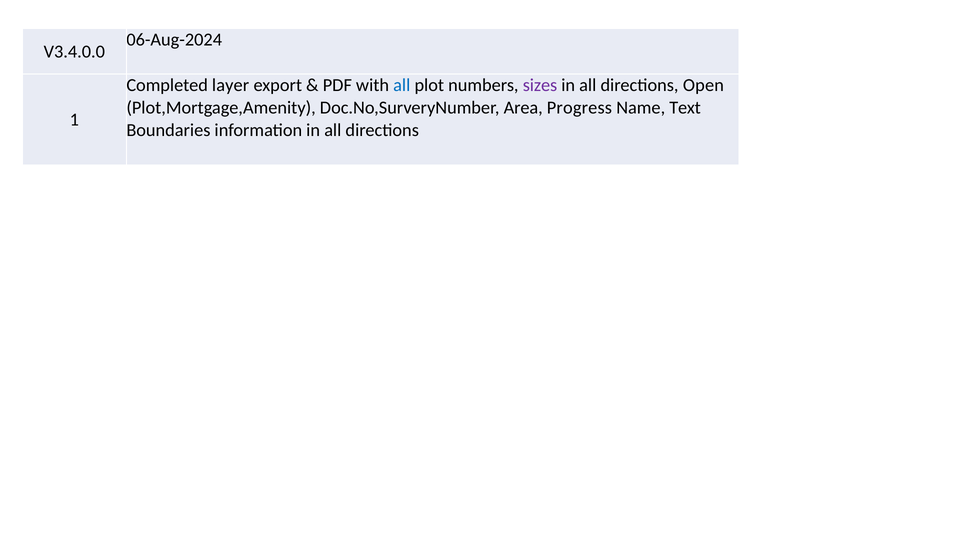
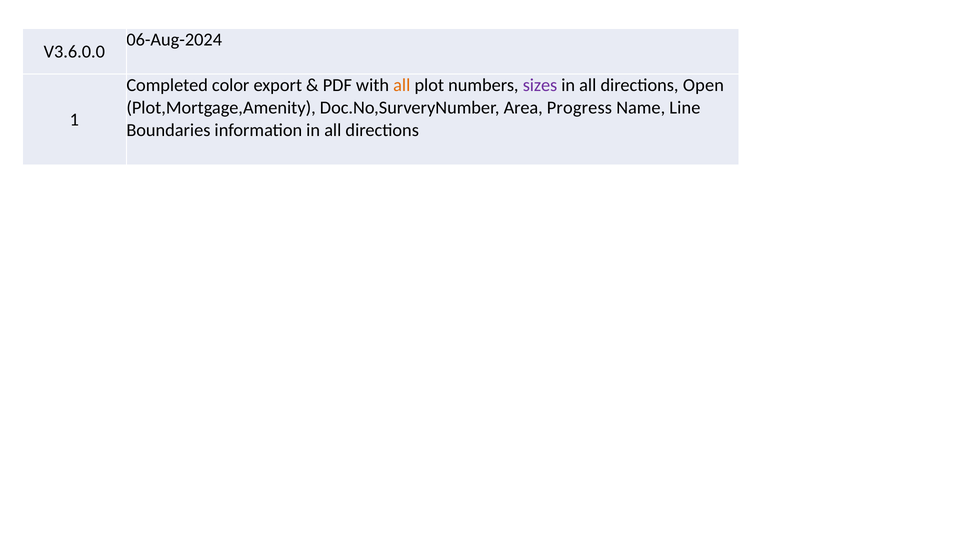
V3.4.0.0: V3.4.0.0 -> V3.6.0.0 (74, 52)
layer: layer -> color (231, 86)
all colour: blue -> orange (402, 86)
Text: Text -> Line (685, 108)
